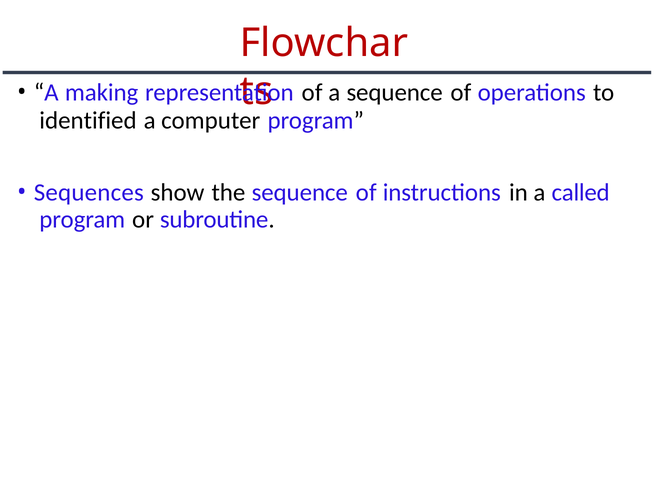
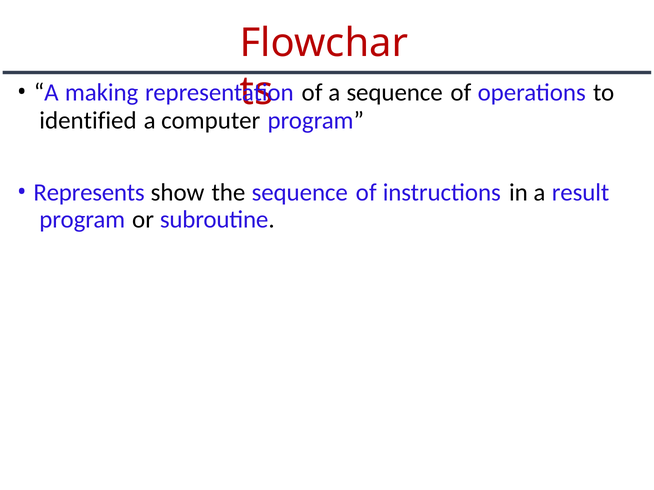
Sequences: Sequences -> Represents (89, 193)
called: called -> result (581, 193)
